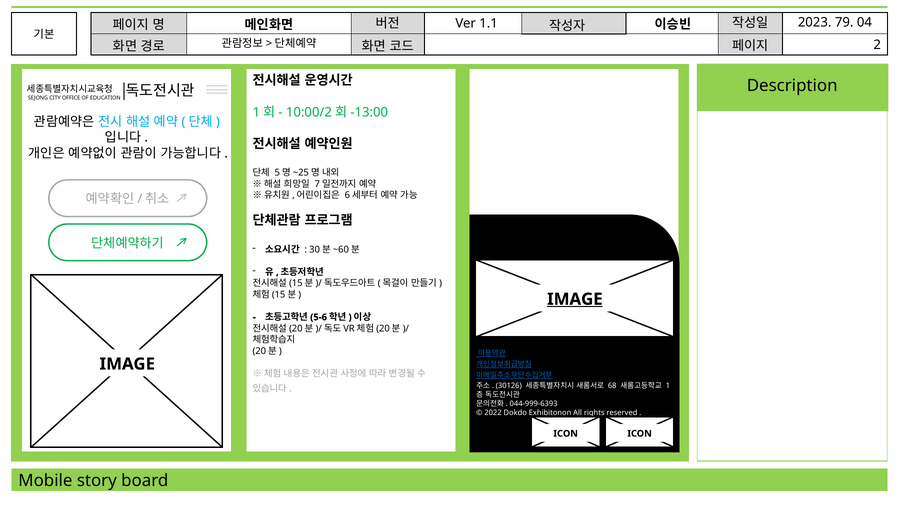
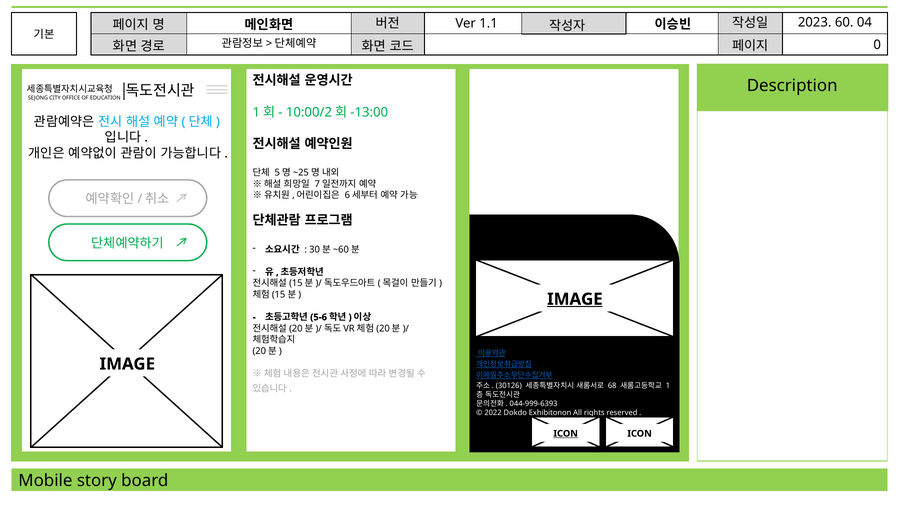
79: 79 -> 60 (844, 23)
2: 2 -> 0 (877, 45)
ICON underline: none -> present (566, 433)
